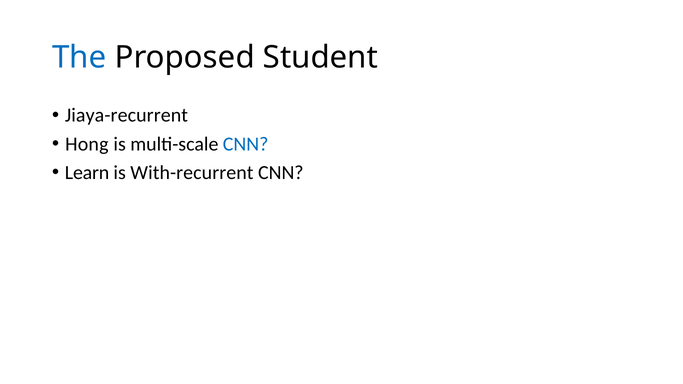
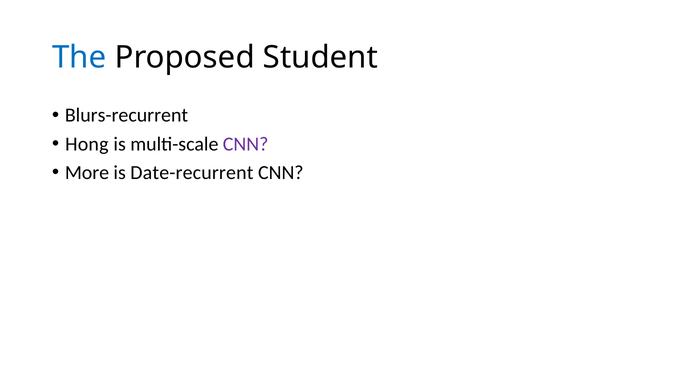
Jiaya-recurrent: Jiaya-recurrent -> Blurs-recurrent (127, 115)
CNN colour: blue -> purple (246, 144)
Learn: Learn -> More (87, 173)
With-recurrent: With-recurrent -> Date-recurrent (192, 173)
